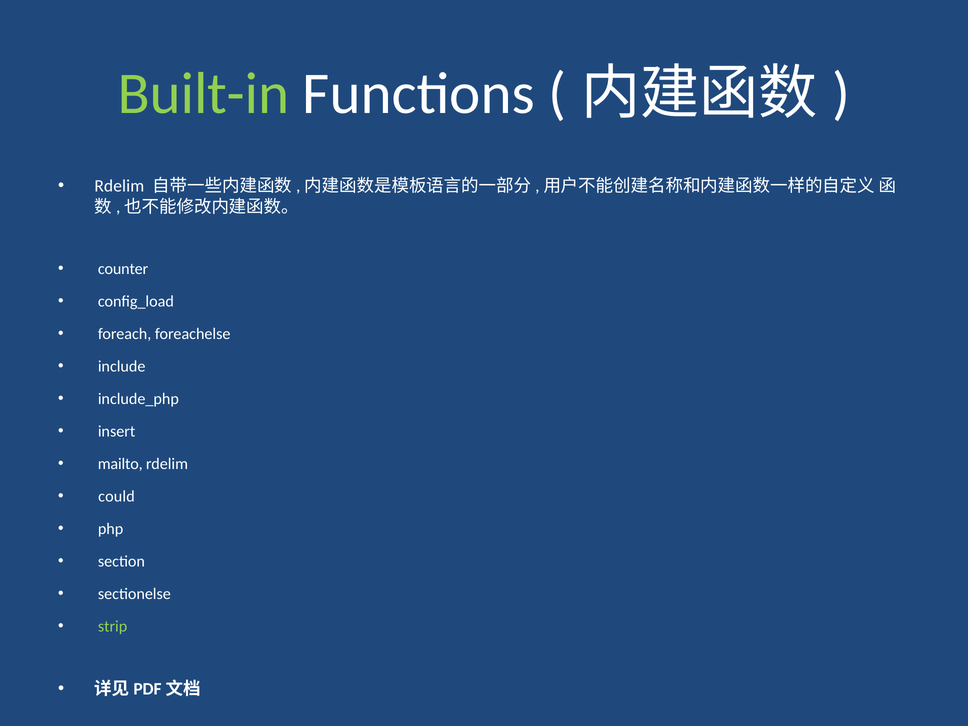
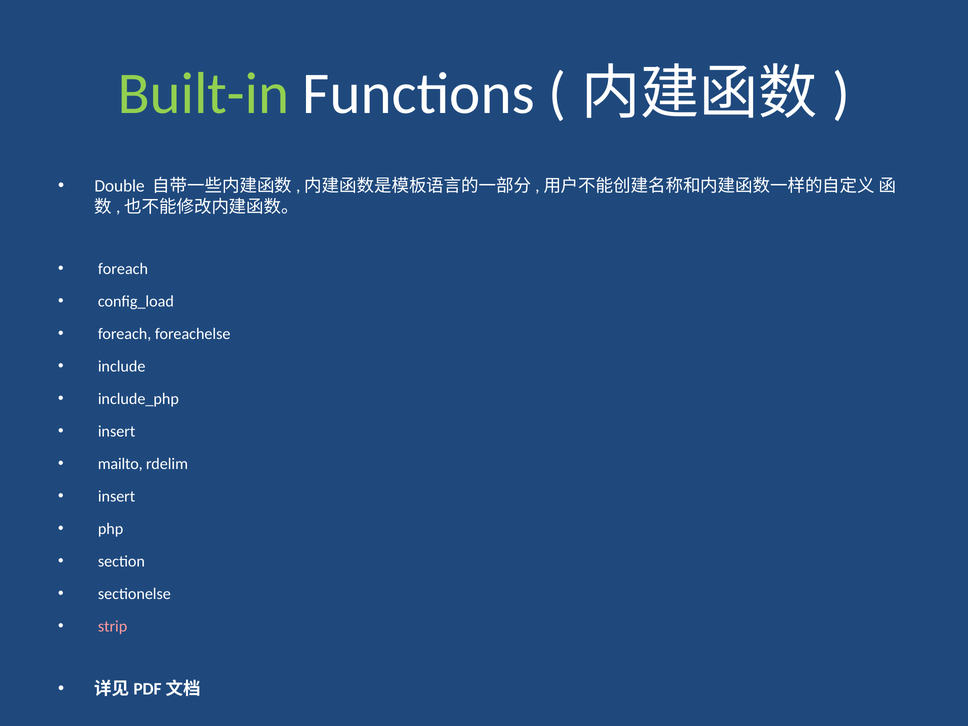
Rdelim: Rdelim -> Double (119, 186)
counter: counter -> foreach (123, 269)
could: could -> insert (117, 496)
strip colour: light green -> pink (113, 626)
